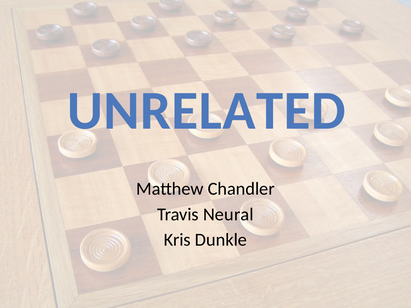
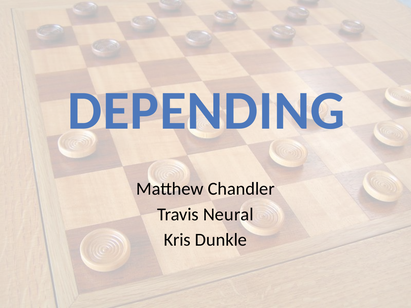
UNRELATED: UNRELATED -> DEPENDING (206, 111)
